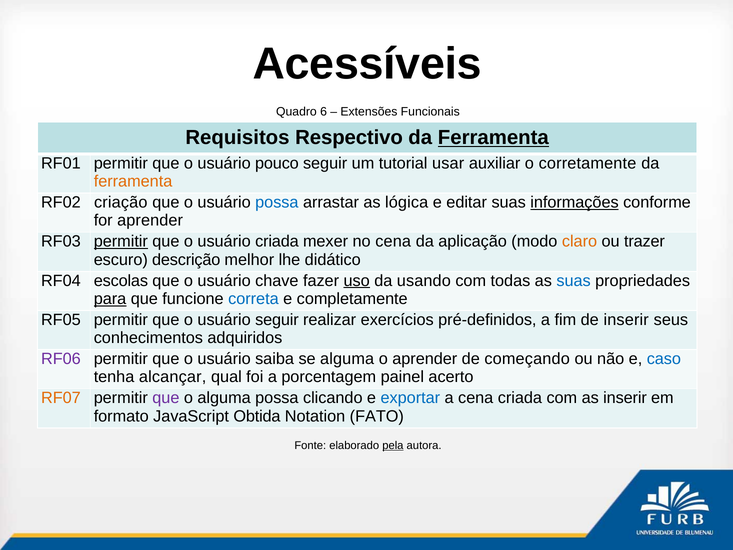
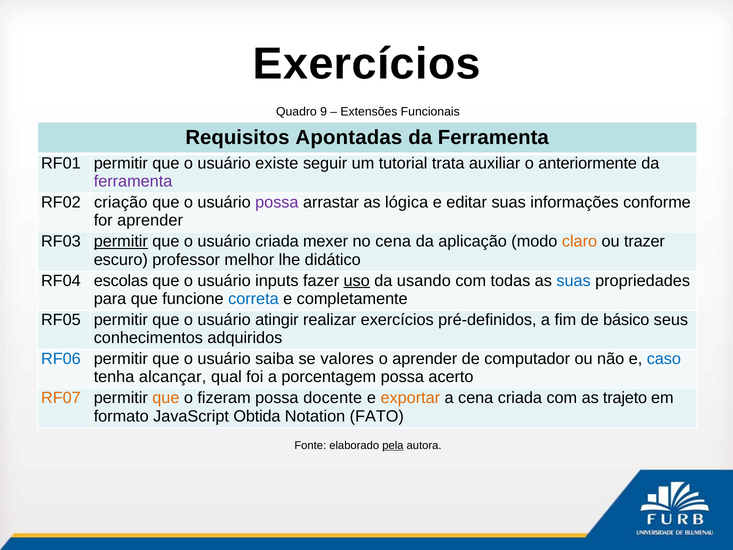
Acessíveis: Acessíveis -> Exercícios (367, 64)
6: 6 -> 9 (324, 112)
Respectivo: Respectivo -> Apontadas (349, 138)
Ferramenta underline: present -> none (493, 138)
pouco: pouco -> existe (277, 163)
usar: usar -> trata (448, 163)
corretamente: corretamente -> anteriormente (588, 163)
ferramenta colour: orange -> purple (133, 181)
possa colour: blue -> purple (277, 202)
informações underline: present -> none (574, 202)
descrição: descrição -> professor (186, 260)
chave: chave -> inputs (277, 281)
para underline: present -> none (110, 299)
usuário seguir: seguir -> atingir (277, 320)
de inserir: inserir -> básico (626, 320)
RF06 colour: purple -> blue (61, 359)
se alguma: alguma -> valores (347, 359)
começando: começando -> computador (527, 359)
porcentagem painel: painel -> possa (402, 377)
que colour: purple -> orange (166, 398)
o alguma: alguma -> fizeram (224, 398)
clicando: clicando -> docente (333, 398)
exportar colour: blue -> orange (410, 398)
as inserir: inserir -> trajeto (625, 398)
